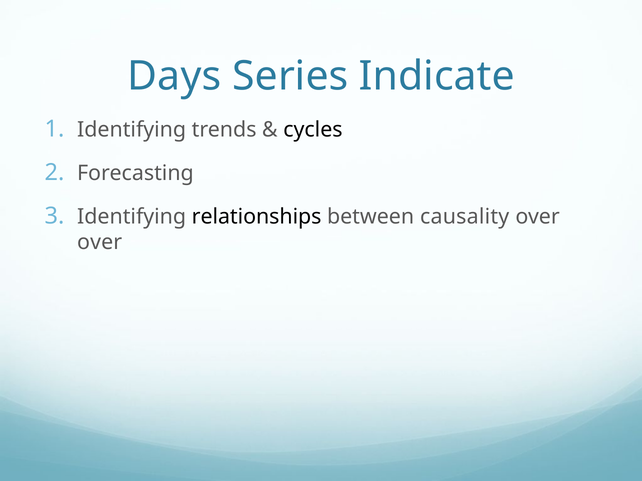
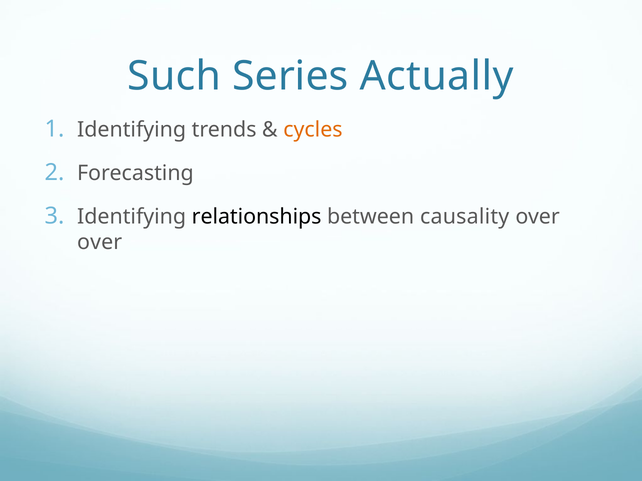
Days: Days -> Such (174, 76)
Indicate: Indicate -> Actually (437, 76)
cycles colour: black -> orange (313, 130)
